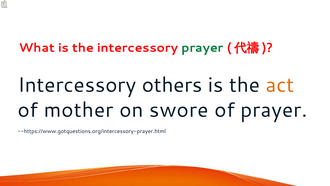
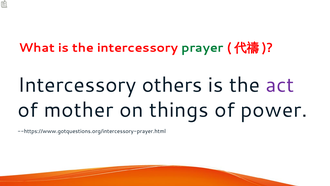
act colour: orange -> purple (280, 85)
swore: swore -> things (179, 110)
of prayer: prayer -> power (274, 110)
